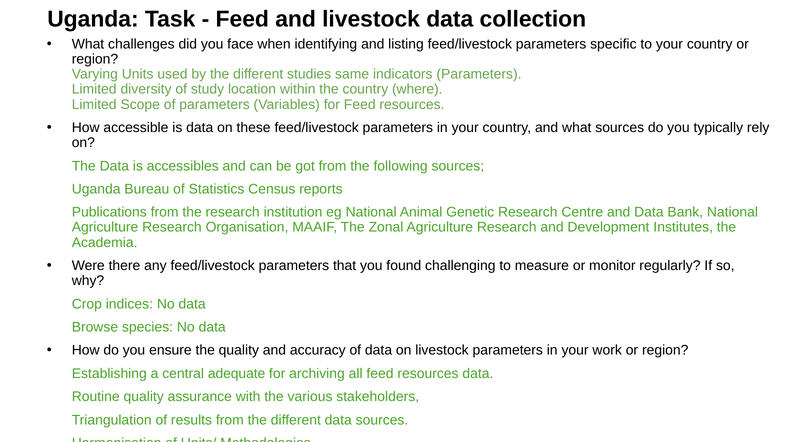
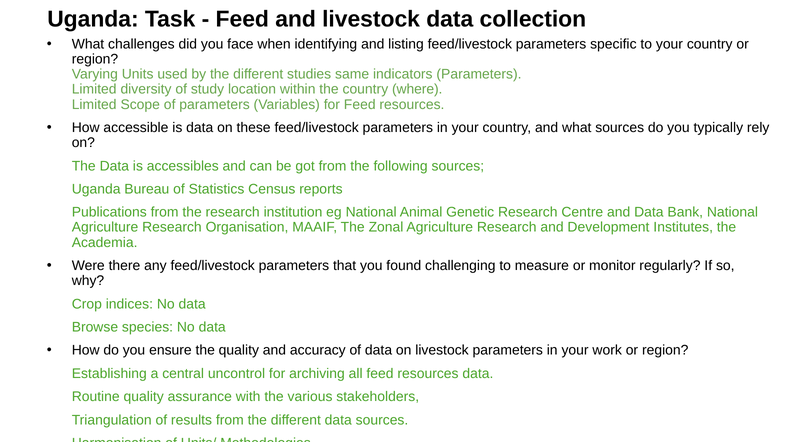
adequate: adequate -> uncontrol (237, 373)
